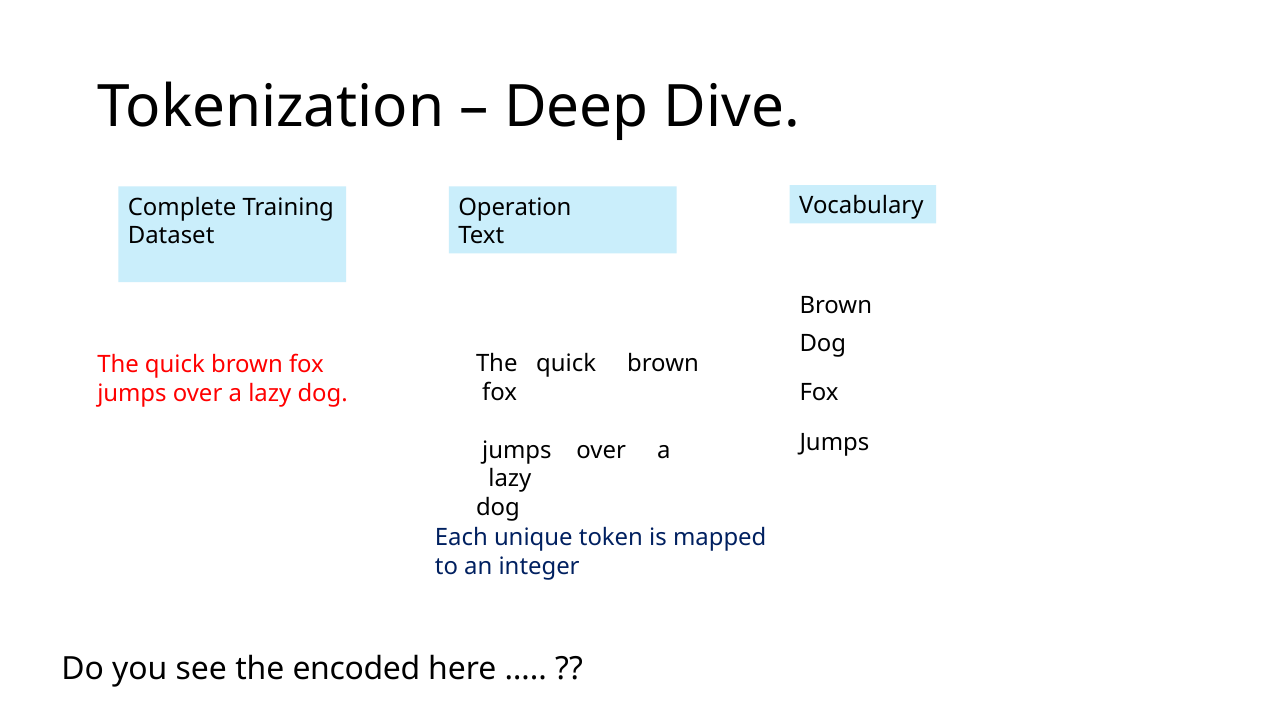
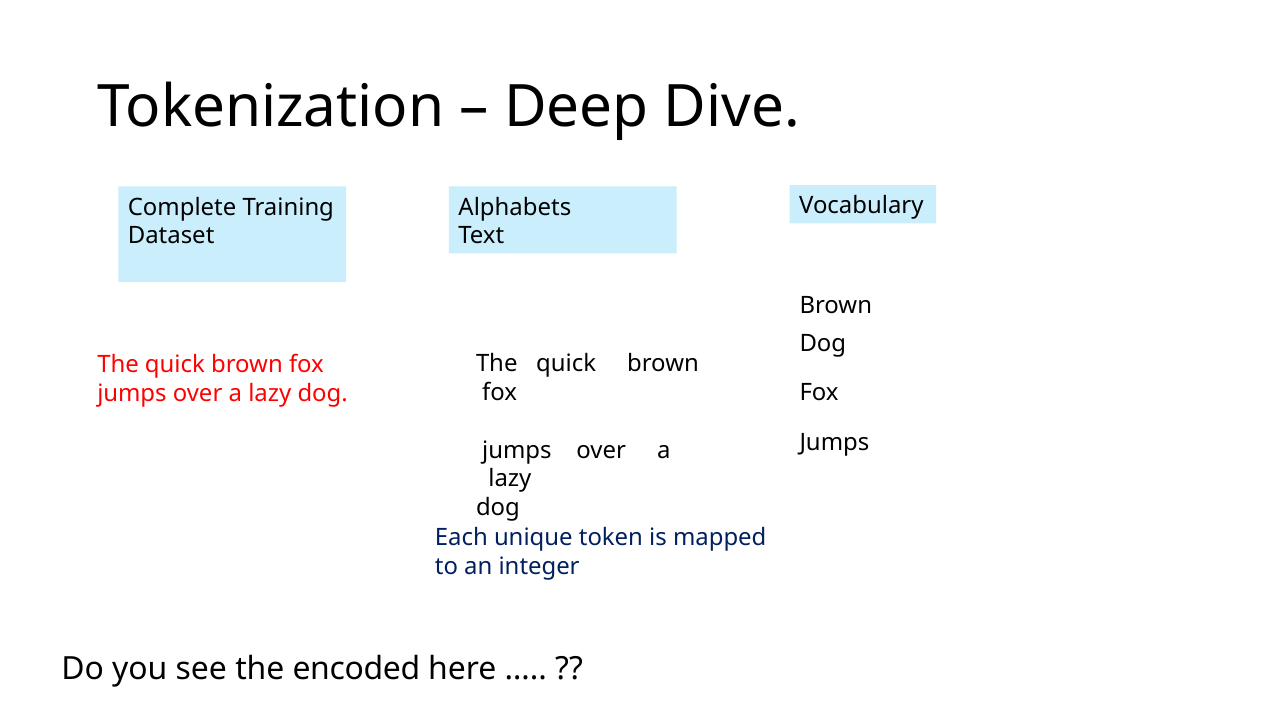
Operation: Operation -> Alphabets (515, 207)
